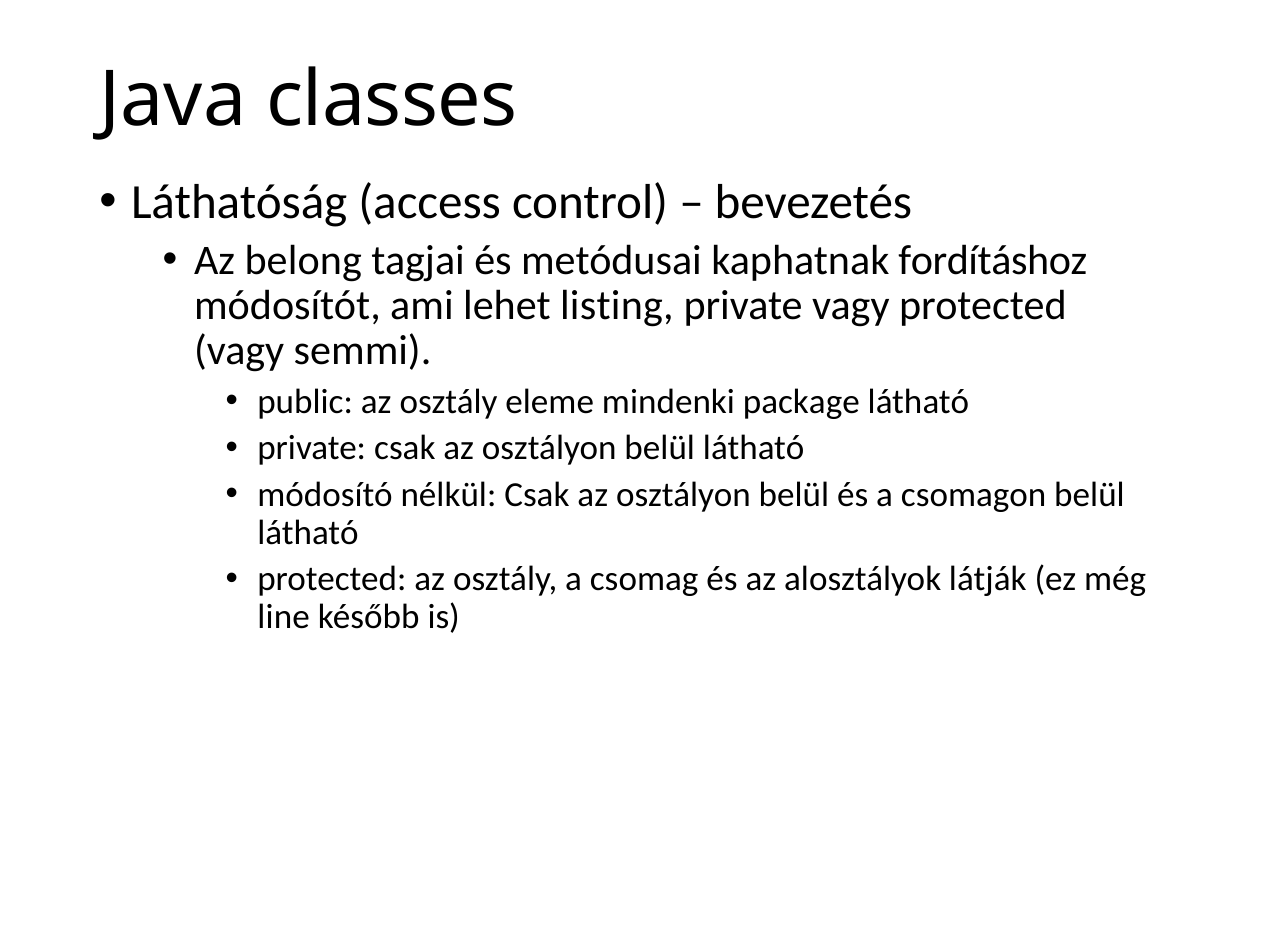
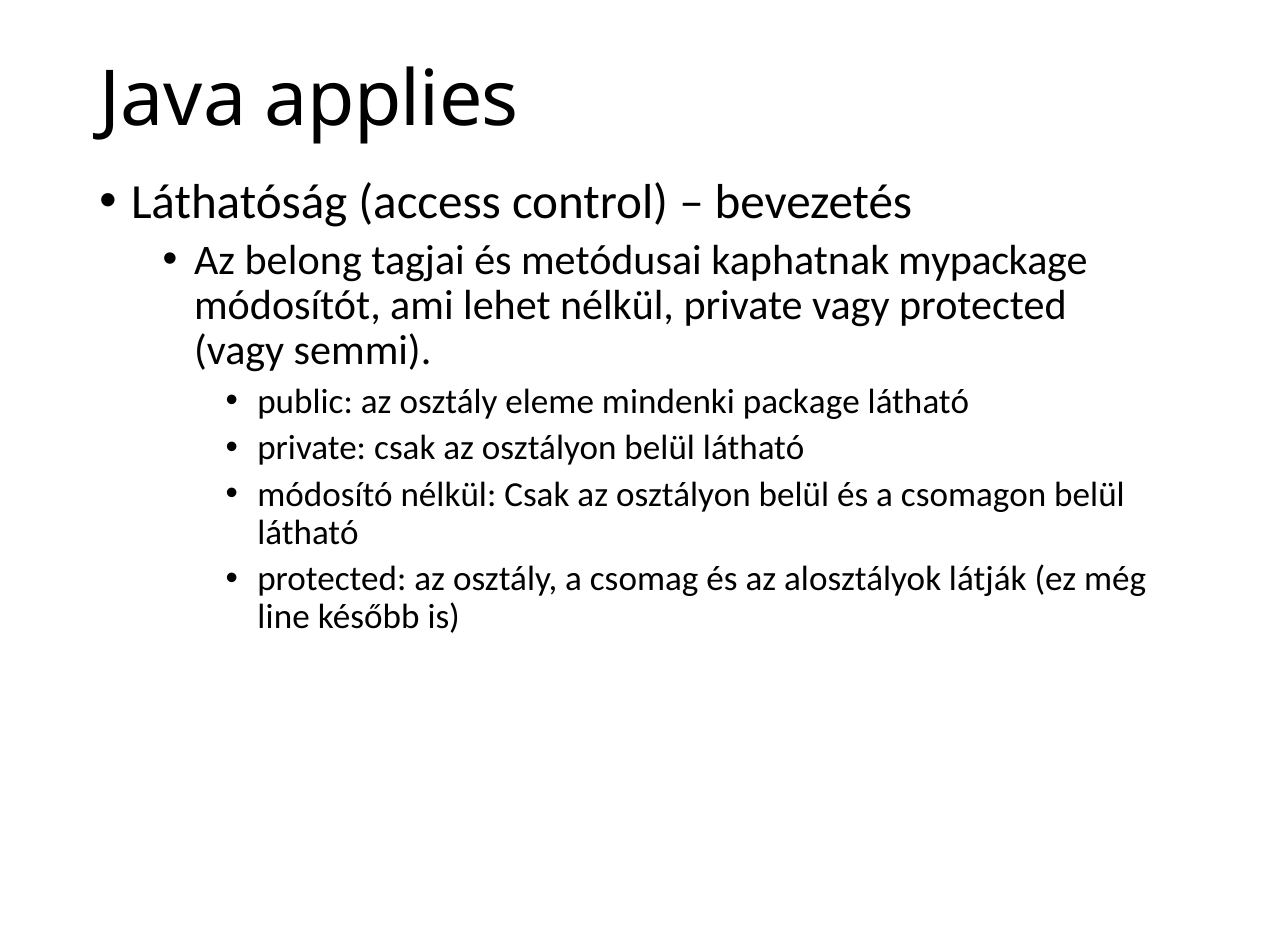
classes: classes -> applies (392, 100)
fordításhoz: fordításhoz -> mypackage (993, 260)
lehet listing: listing -> nélkül (617, 306)
